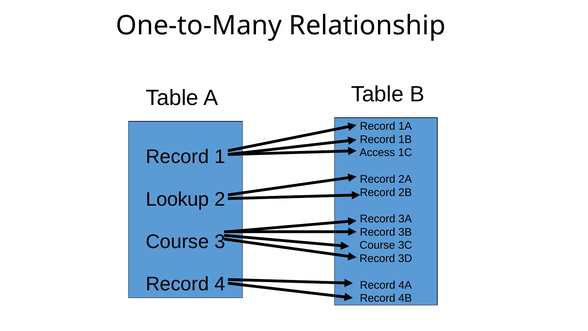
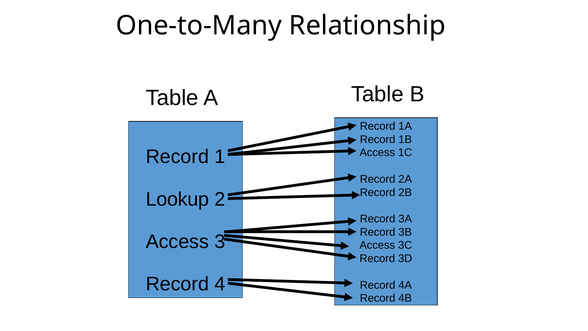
Course: Course -> Access (177, 241)
Course: Course -> Access (377, 245)
